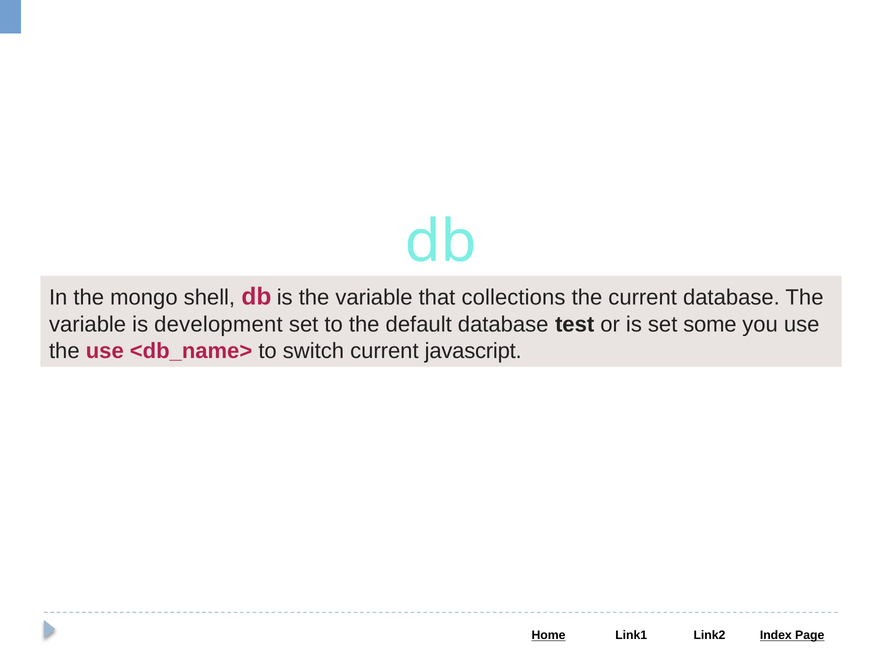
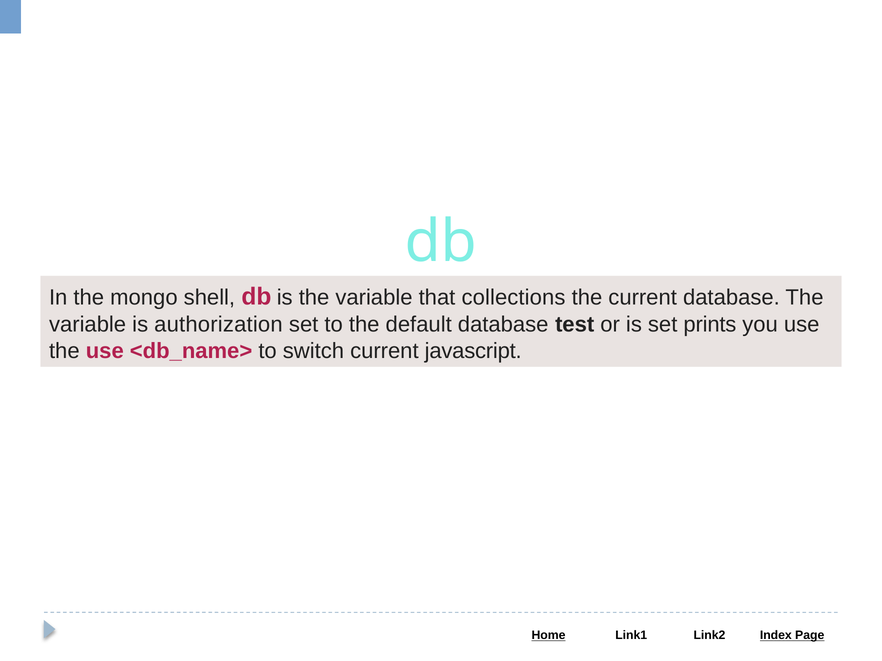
development: development -> authorization (218, 325)
some: some -> prints (710, 325)
